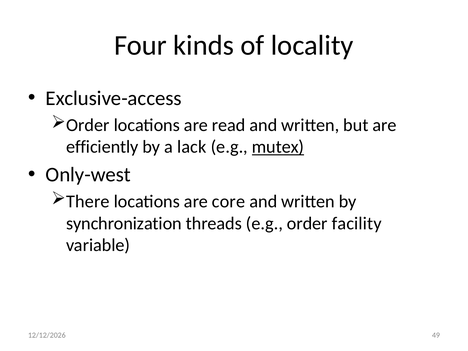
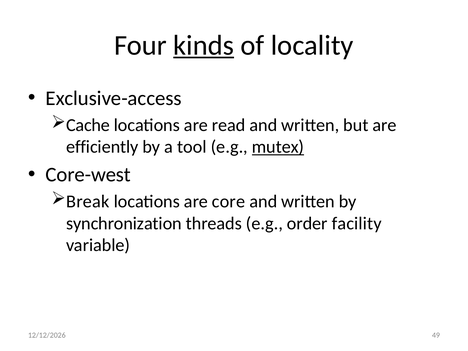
kinds underline: none -> present (204, 45)
Order: Order -> Cache (88, 125)
lack: lack -> tool (192, 147)
Only-west: Only-west -> Core-west (88, 175)
There: There -> Break (88, 202)
